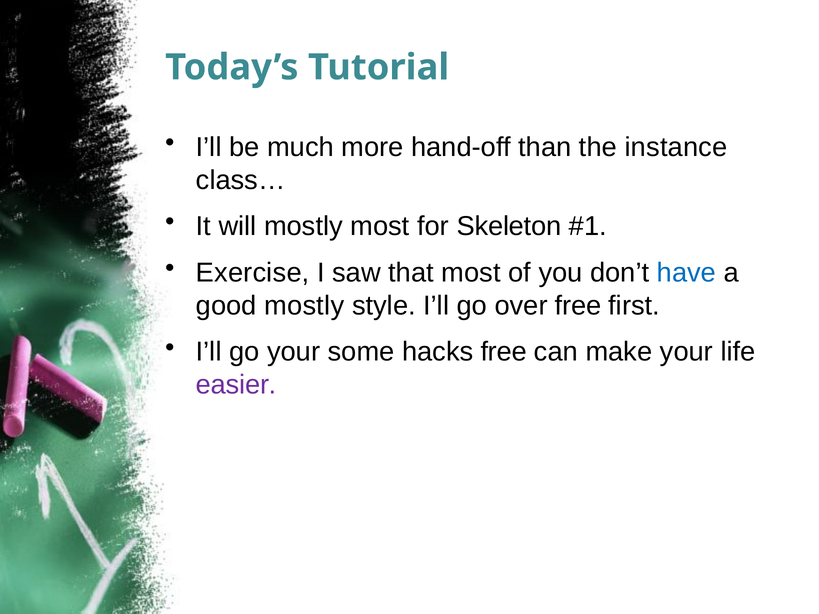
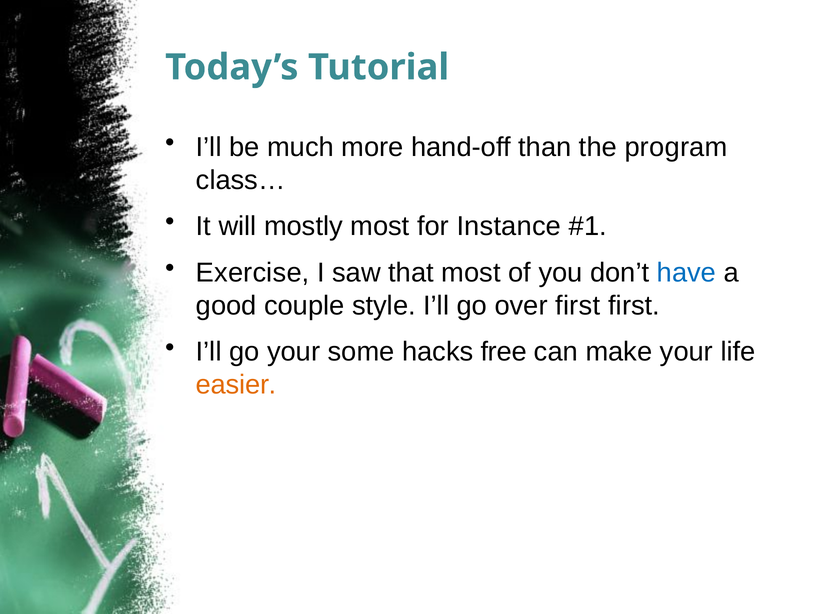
instance: instance -> program (676, 147)
Skeleton: Skeleton -> Instance (509, 227)
good mostly: mostly -> couple (304, 306)
over free: free -> first (578, 306)
easier colour: purple -> orange (236, 385)
